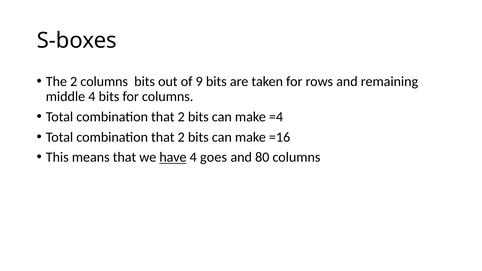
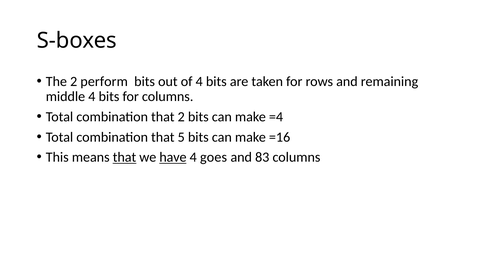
2 columns: columns -> perform (104, 81)
of 9: 9 -> 4 (199, 81)
2: 2 -> 5 (181, 137)
that underline: none -> present (125, 157)
80: 80 -> 83 (262, 157)
